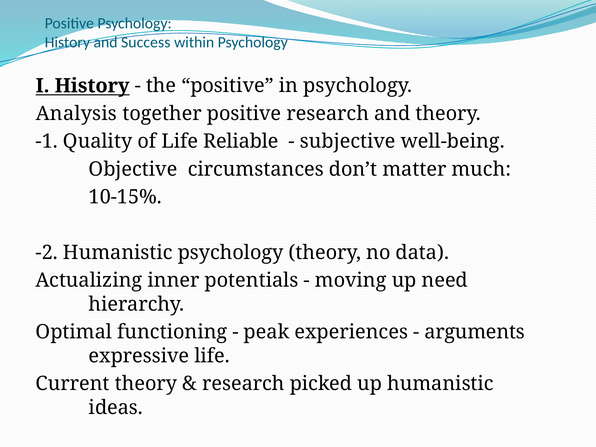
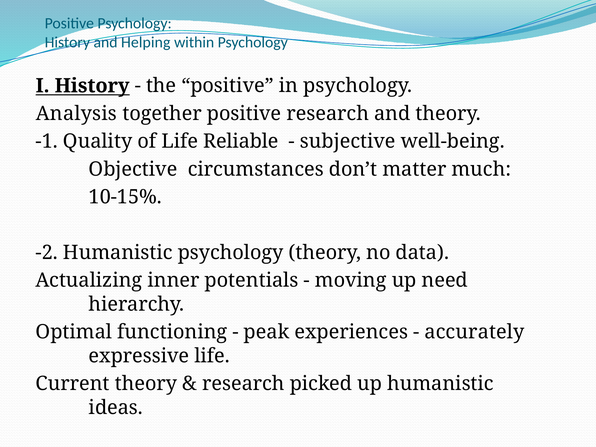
Success: Success -> Helping (146, 42)
arguments: arguments -> accurately (474, 332)
